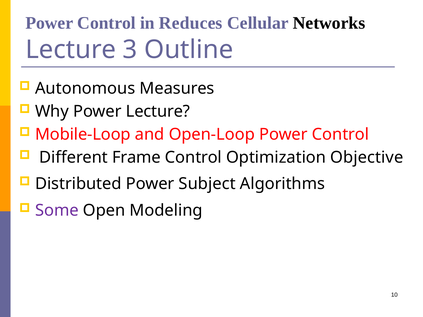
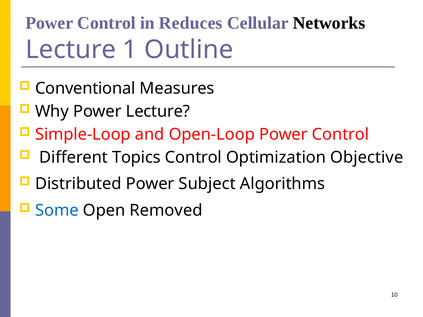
3: 3 -> 1 (130, 50)
Autonomous: Autonomous -> Conventional (85, 88)
Mobile-Loop: Mobile-Loop -> Simple-Loop (83, 135)
Frame: Frame -> Topics (136, 158)
Some colour: purple -> blue (57, 210)
Modeling: Modeling -> Removed (166, 210)
